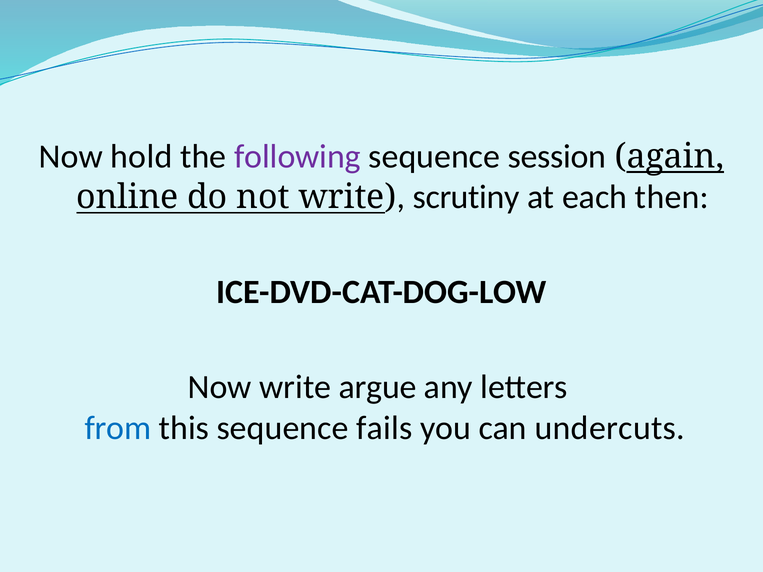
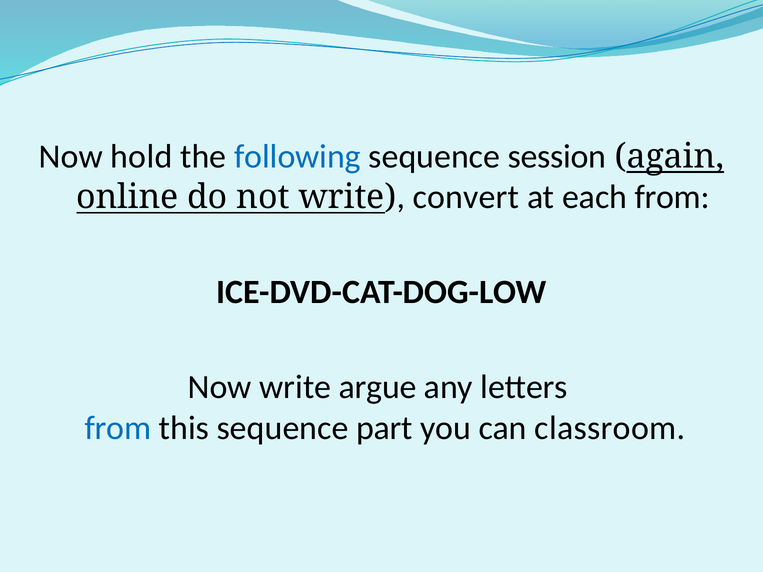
following colour: purple -> blue (297, 157)
scrutiny: scrutiny -> convert (466, 197)
each then: then -> from (672, 197)
fails: fails -> part (384, 428)
undercuts: undercuts -> classroom (610, 428)
